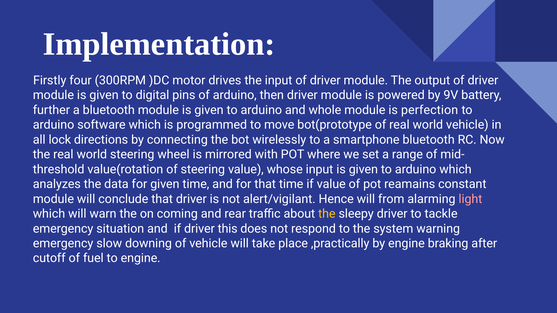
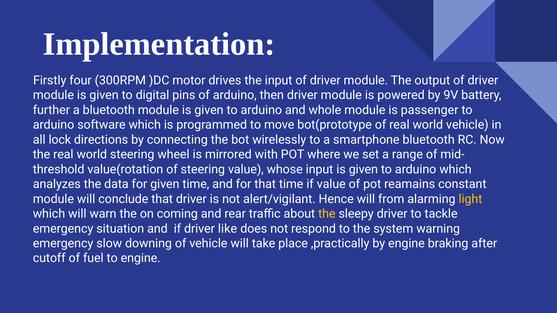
perfection: perfection -> passenger (430, 110)
light colour: pink -> yellow (470, 199)
this: this -> like (228, 229)
